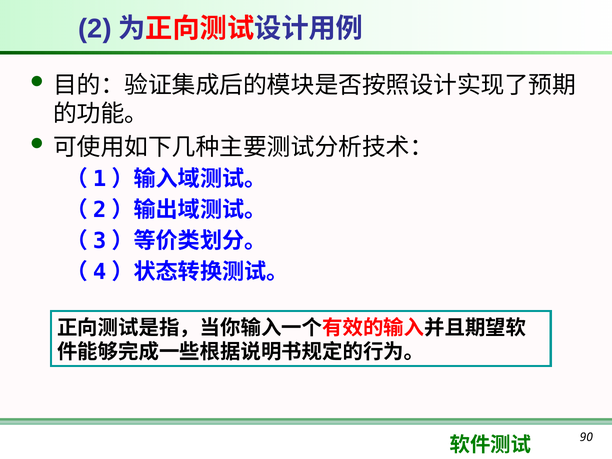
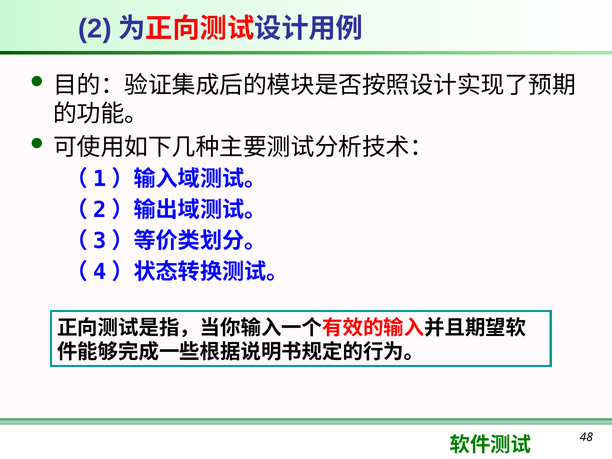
90: 90 -> 48 (586, 437)
